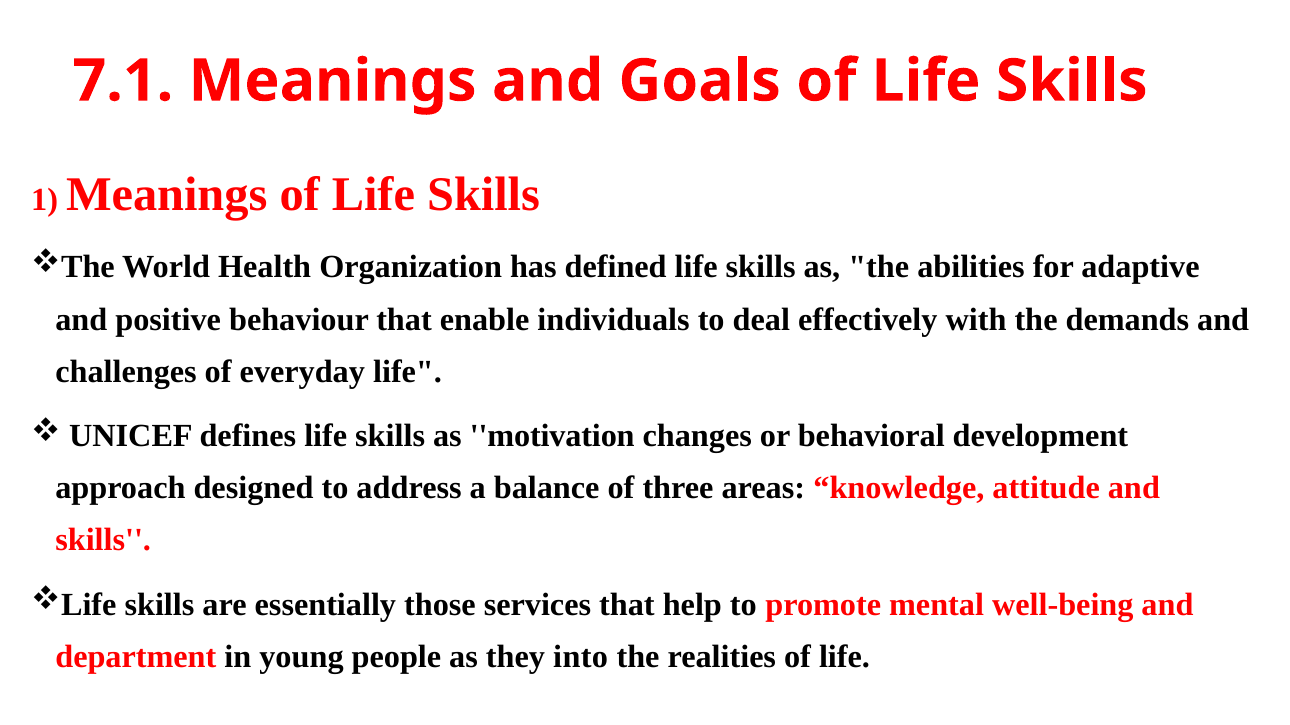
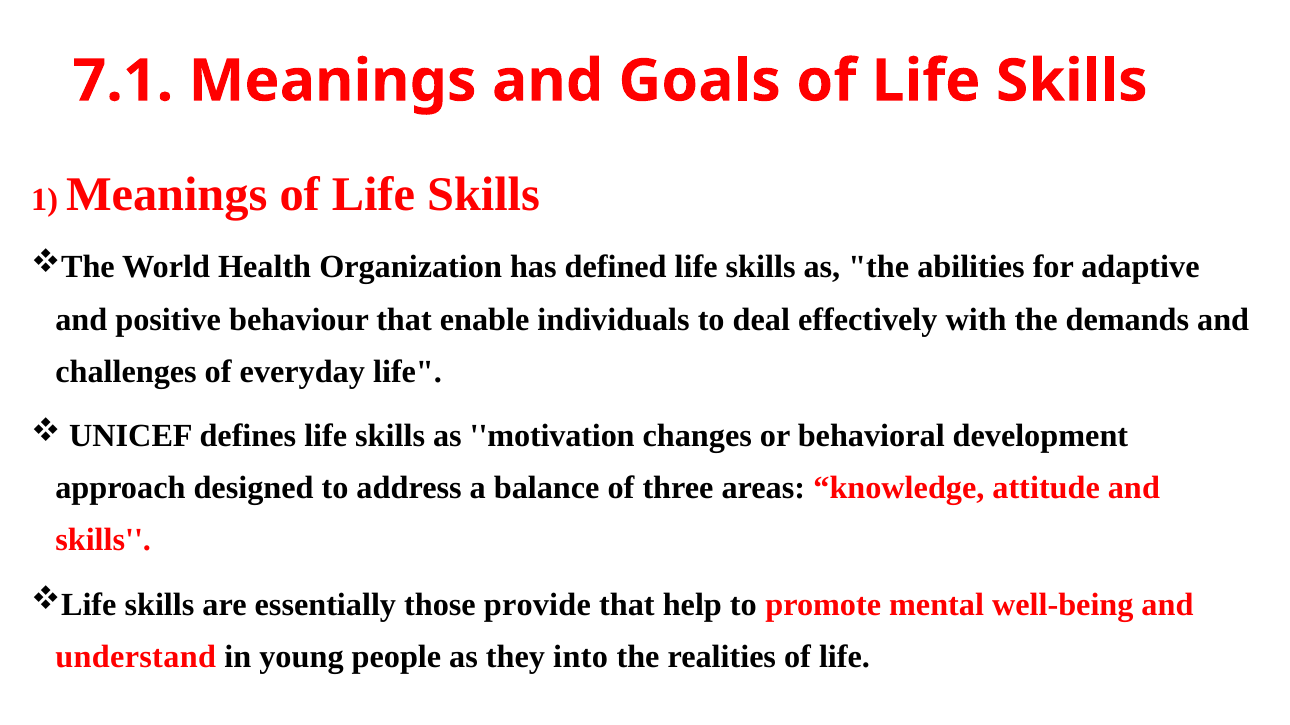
services: services -> provide (537, 605)
department: department -> understand (136, 657)
